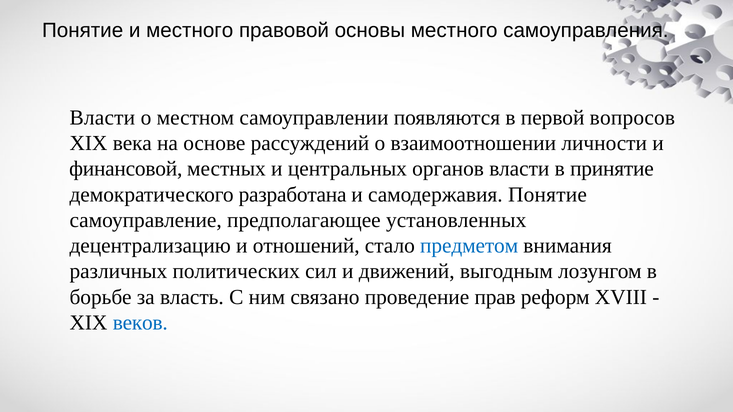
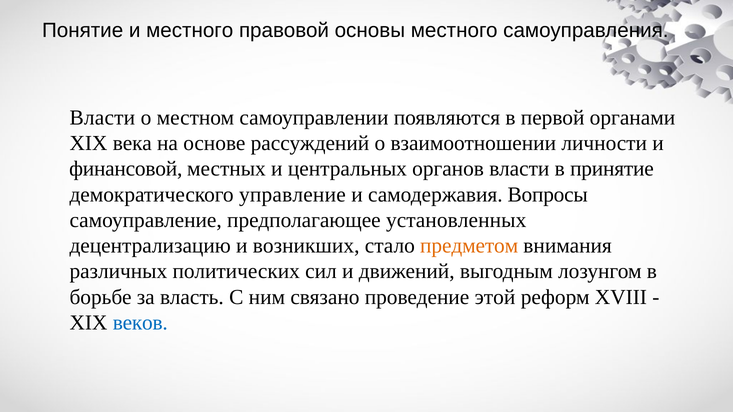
вопросов: вопросов -> органами (632, 118)
разработана: разработана -> управление (292, 195)
самодержавия Понятие: Понятие -> Вопросы (548, 195)
отношений: отношений -> возникших (306, 246)
предметом colour: blue -> orange (469, 246)
прав: прав -> этой (495, 297)
